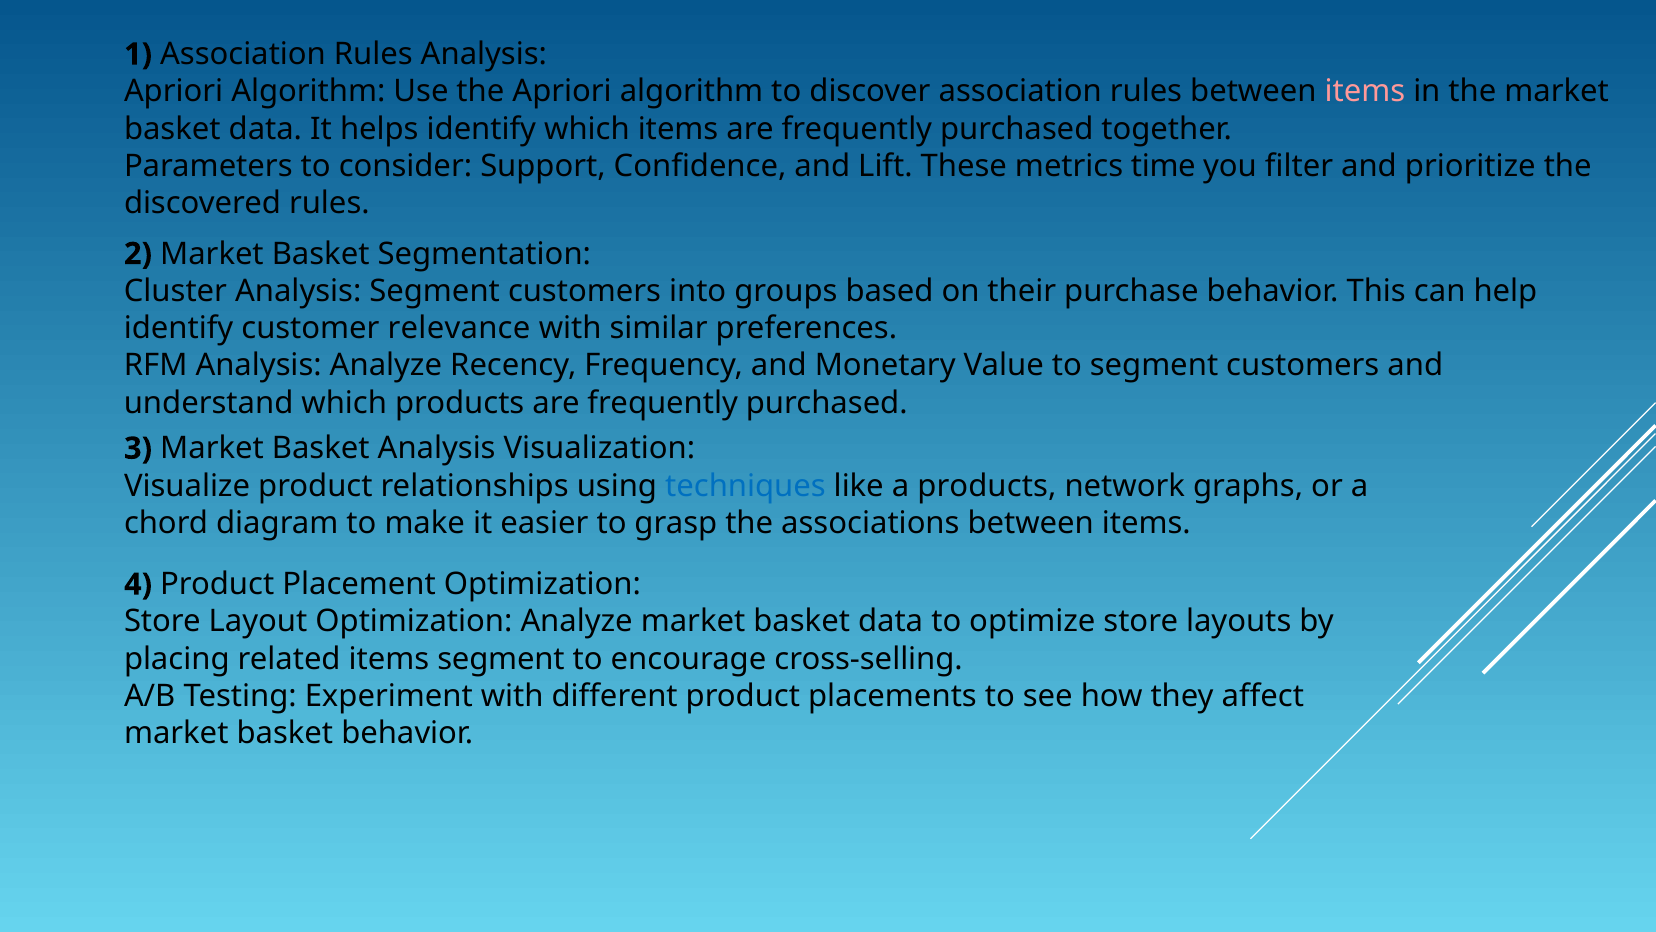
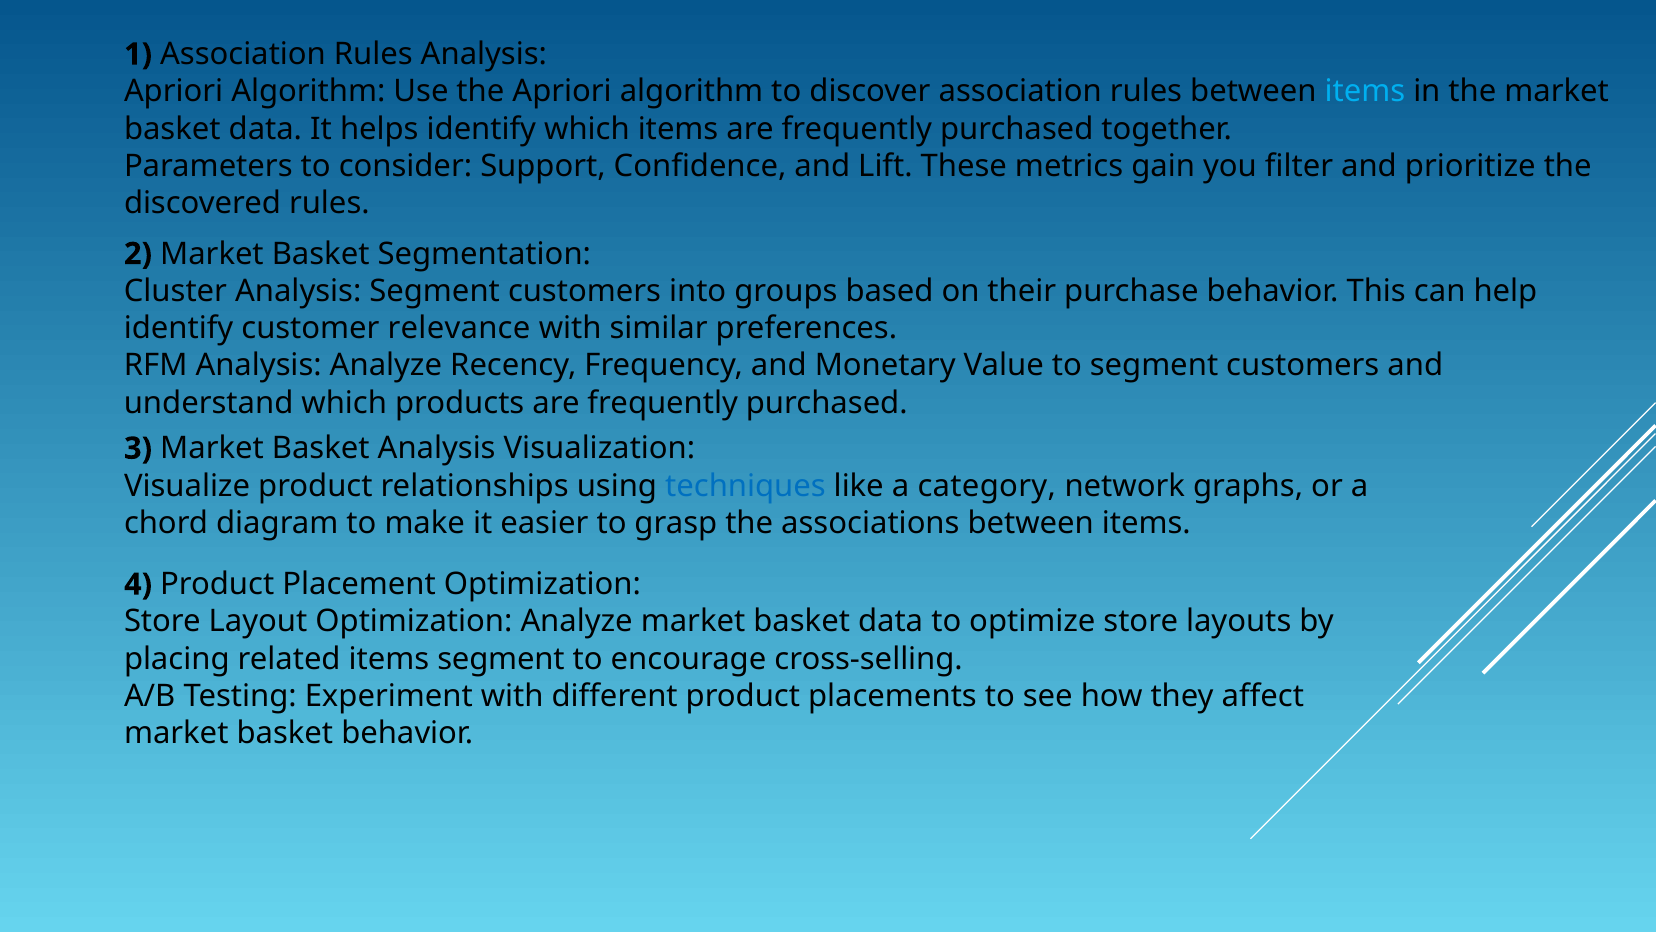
items colour: pink -> light blue (1365, 92)
time: time -> gain (1163, 166)
a products: products -> category (987, 486)
